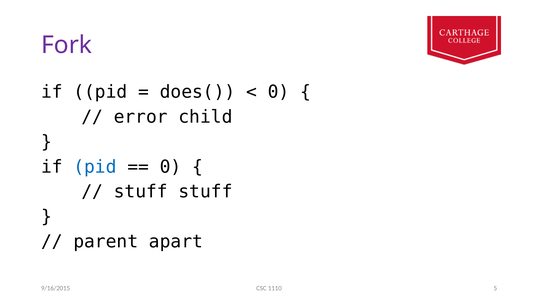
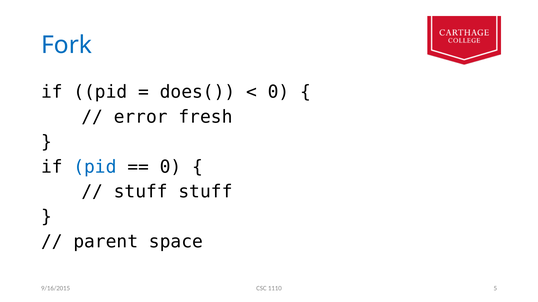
Fork colour: purple -> blue (67, 45)
child: child -> fresh (205, 117)
apart: apart -> space (176, 242)
